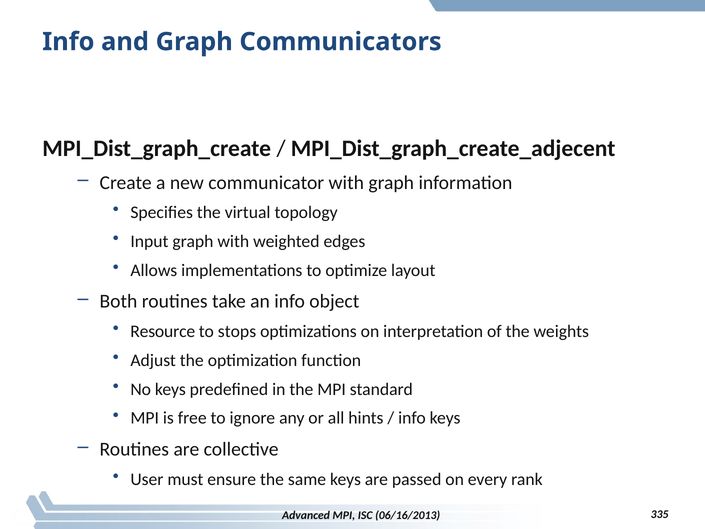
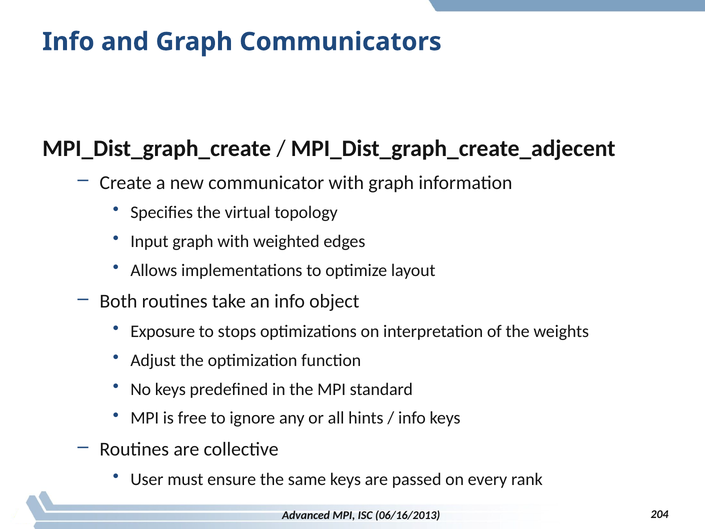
Resource: Resource -> Exposure (163, 331)
335: 335 -> 204 (660, 514)
